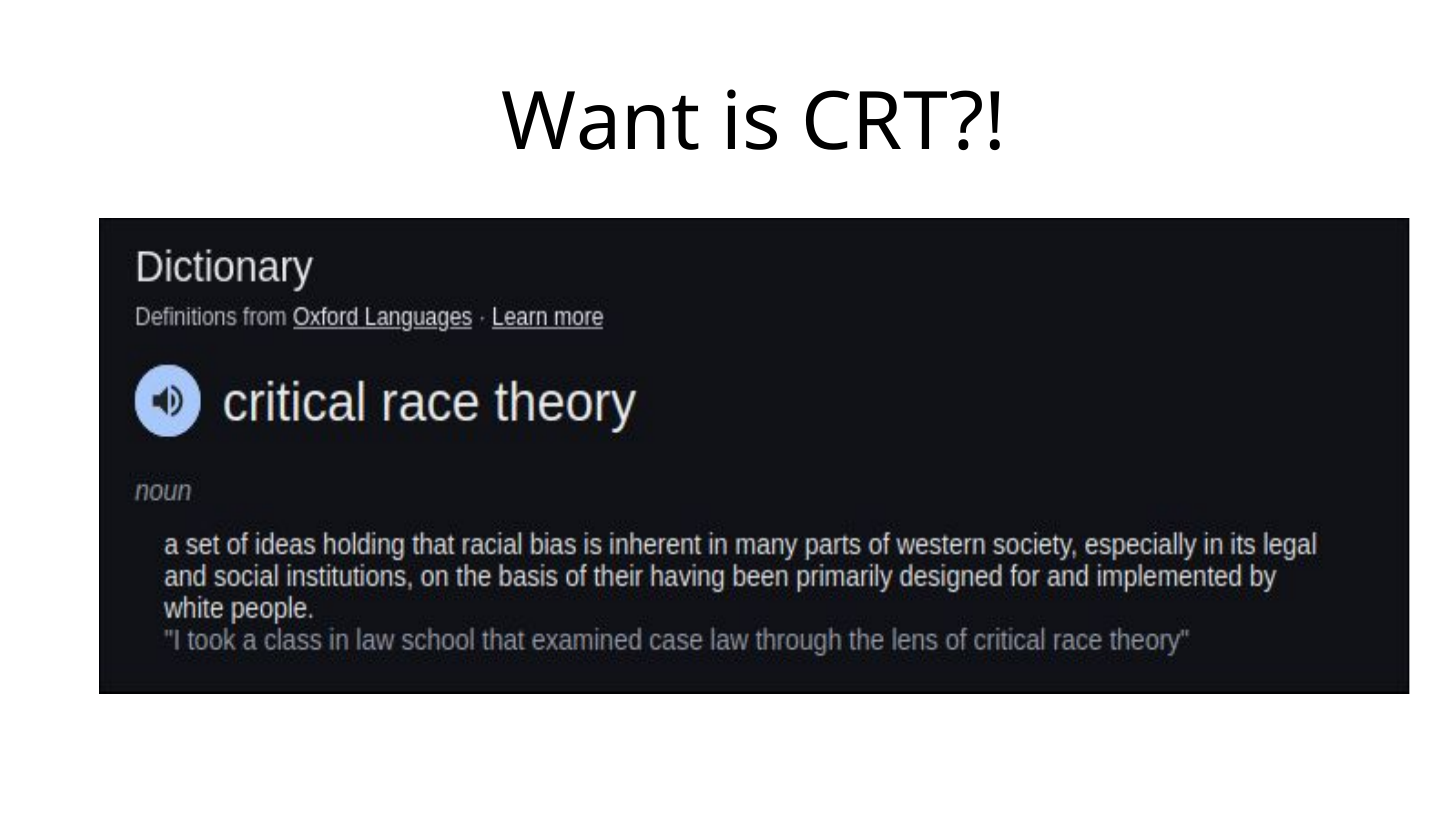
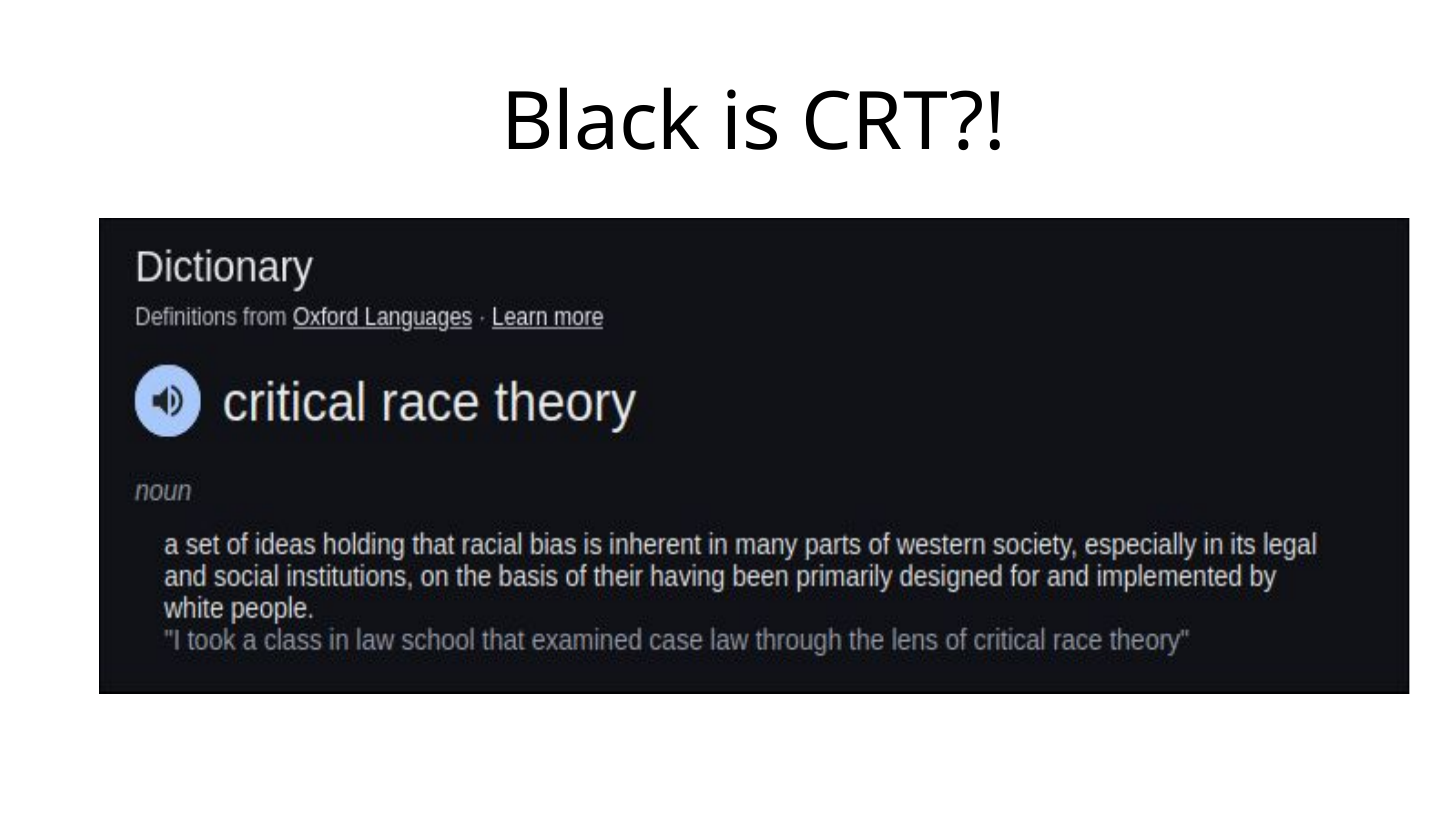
Want: Want -> Black (601, 123)
